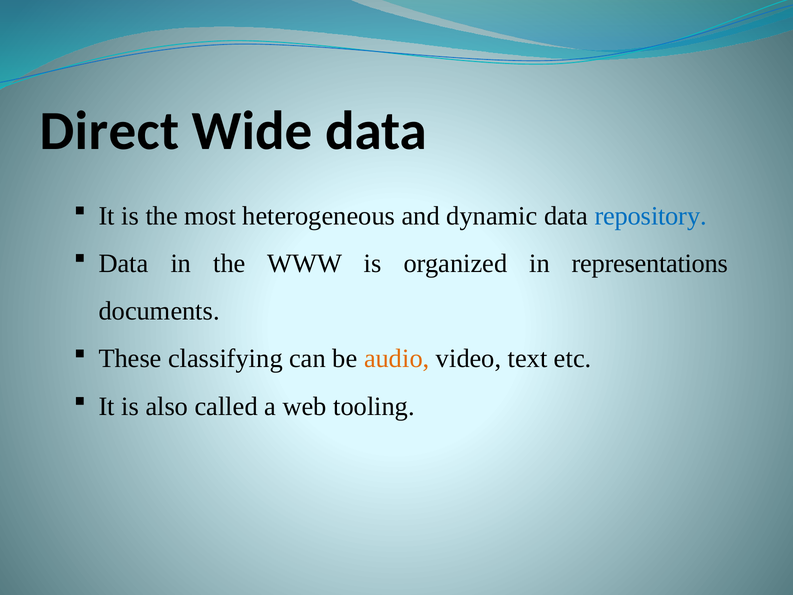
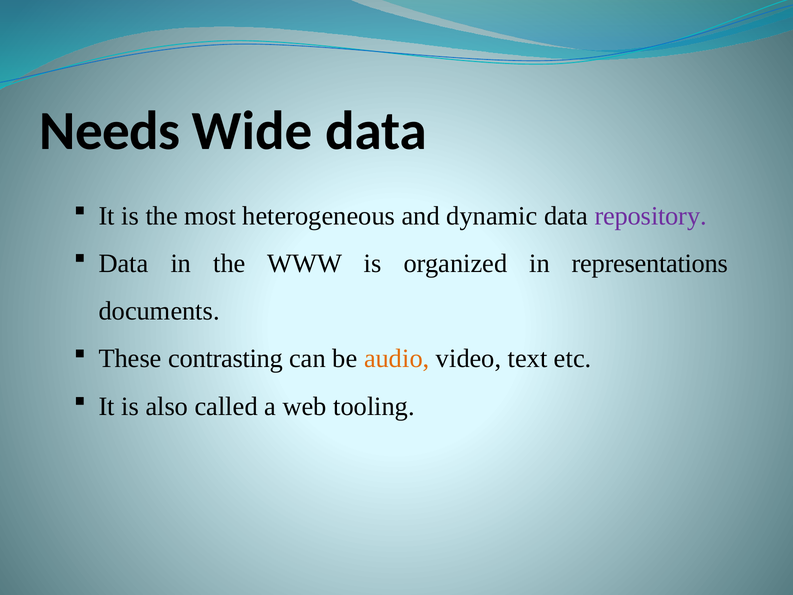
Direct: Direct -> Needs (110, 131)
repository colour: blue -> purple (651, 216)
classifying: classifying -> contrasting (226, 359)
